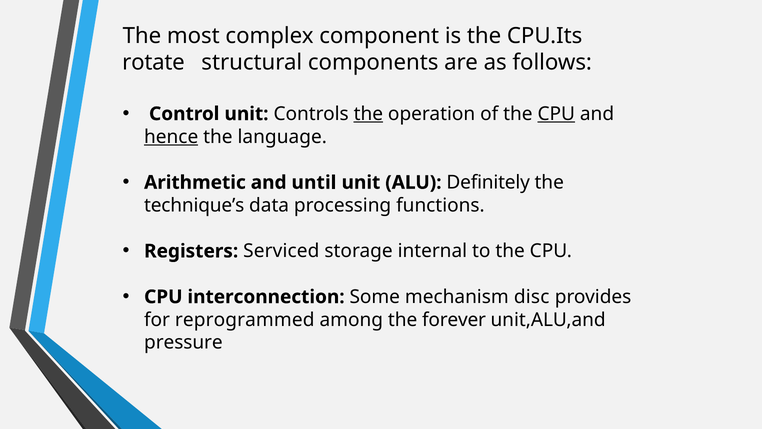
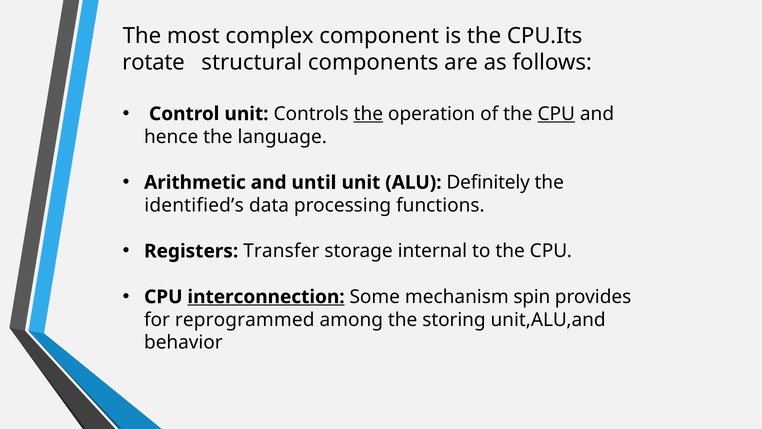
hence underline: present -> none (171, 137)
technique’s: technique’s -> identified’s (194, 205)
Serviced: Serviced -> Transfer (281, 251)
interconnection underline: none -> present (266, 297)
disc: disc -> spin (532, 297)
forever: forever -> storing (454, 319)
pressure: pressure -> behavior (183, 342)
